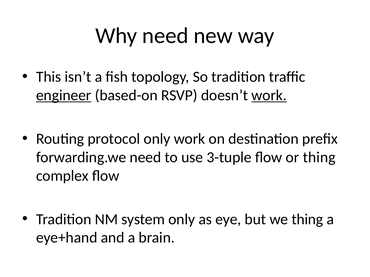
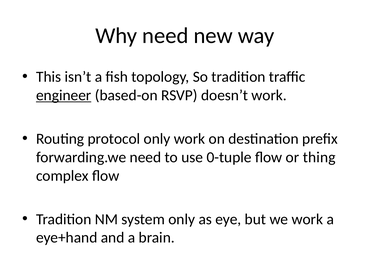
work underline: present -> none (269, 95)
3-tuple: 3-tuple -> 0-tuple (229, 158)
we thing: thing -> work (307, 220)
